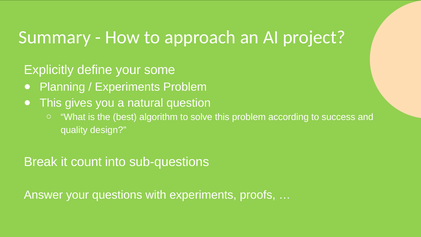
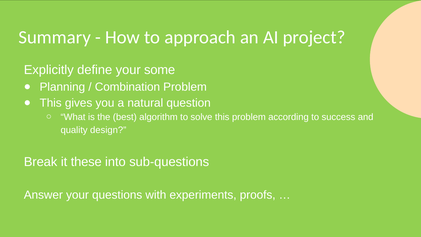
Experiments: Experiments -> Combination (127, 87)
count: count -> these (86, 162)
